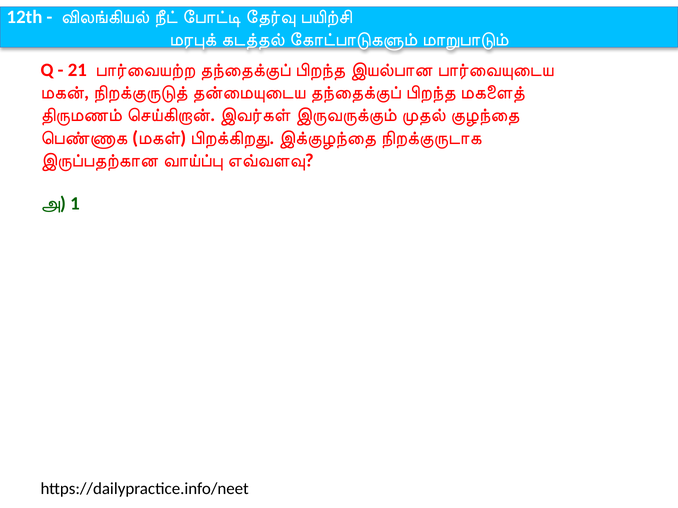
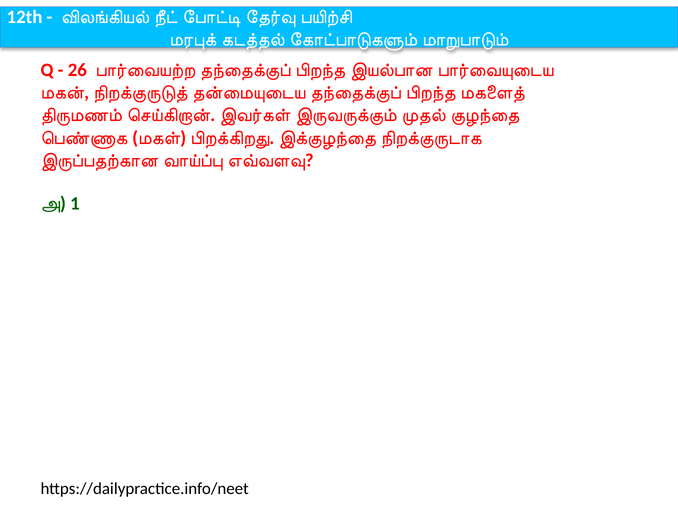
21: 21 -> 26 (77, 70)
